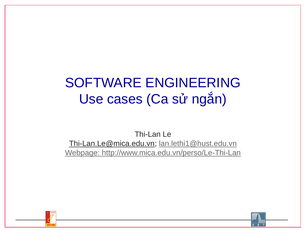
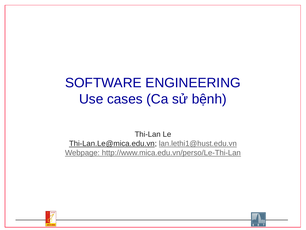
ngắn: ngắn -> bệnh (209, 99)
